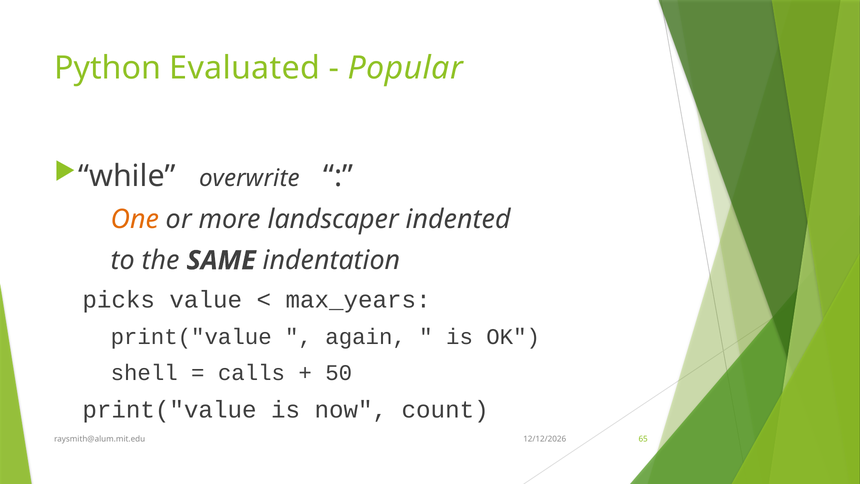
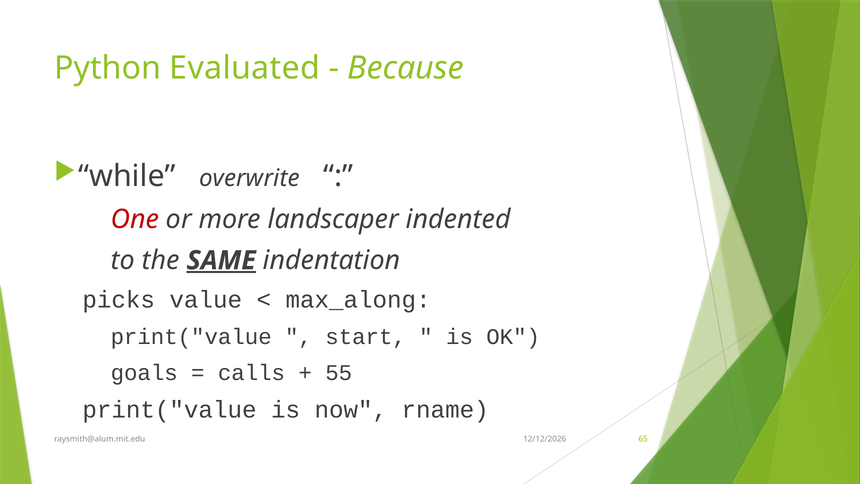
Popular: Popular -> Because (406, 68)
One colour: orange -> red (135, 219)
SAME underline: none -> present (221, 260)
max_years: max_years -> max_along (358, 300)
again: again -> start (366, 337)
shell: shell -> goals (144, 372)
50: 50 -> 55 (339, 372)
count: count -> rname (445, 409)
